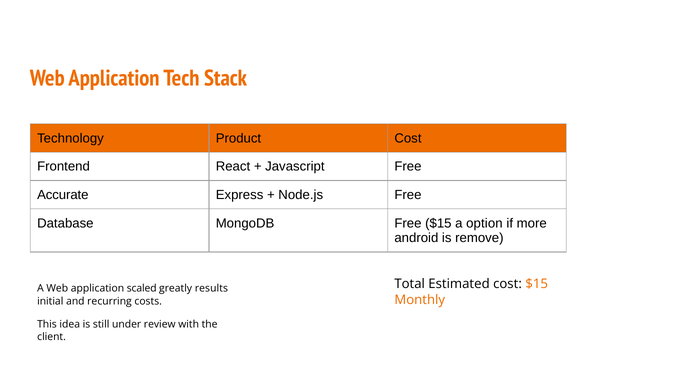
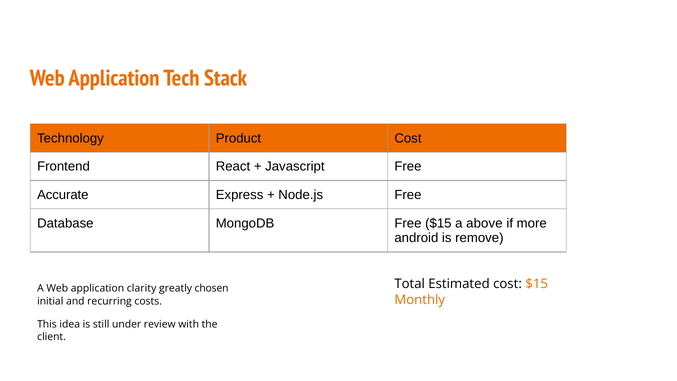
option: option -> above (484, 223)
scaled: scaled -> clarity (142, 288)
results: results -> chosen (212, 288)
